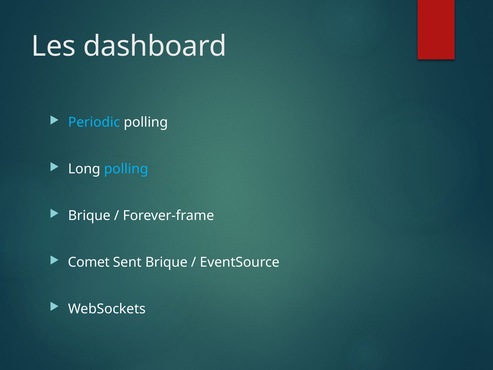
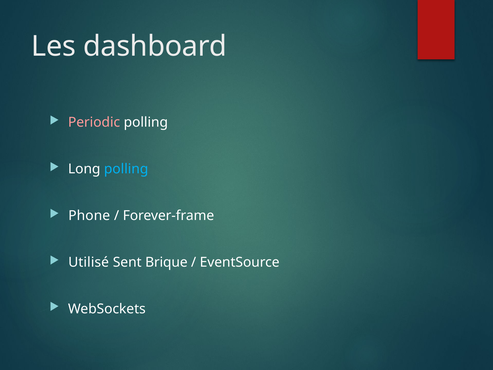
Periodic colour: light blue -> pink (94, 122)
Brique: Brique -> Phone (89, 216)
Comet: Comet -> Utilisé (89, 262)
